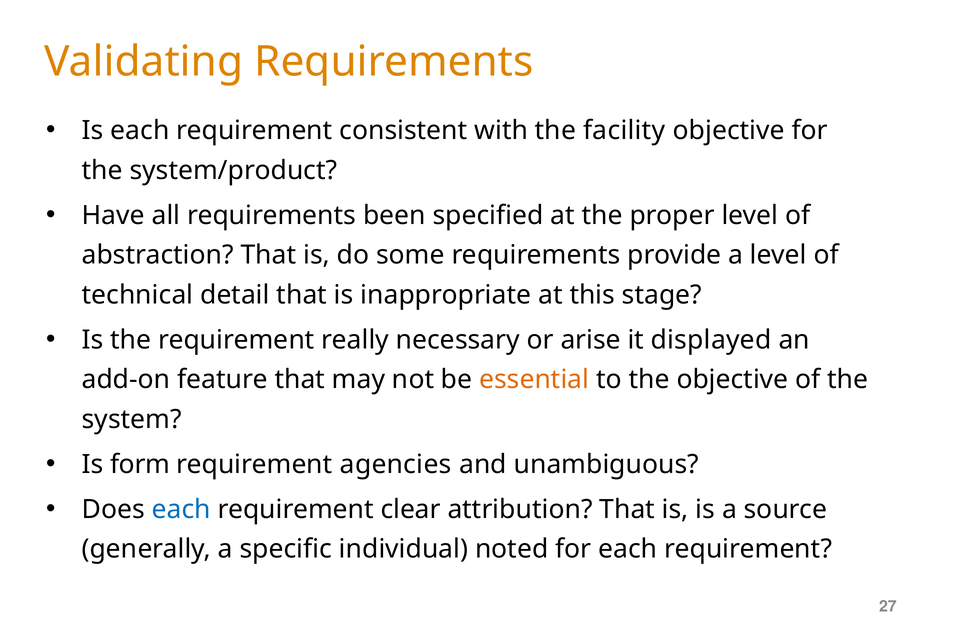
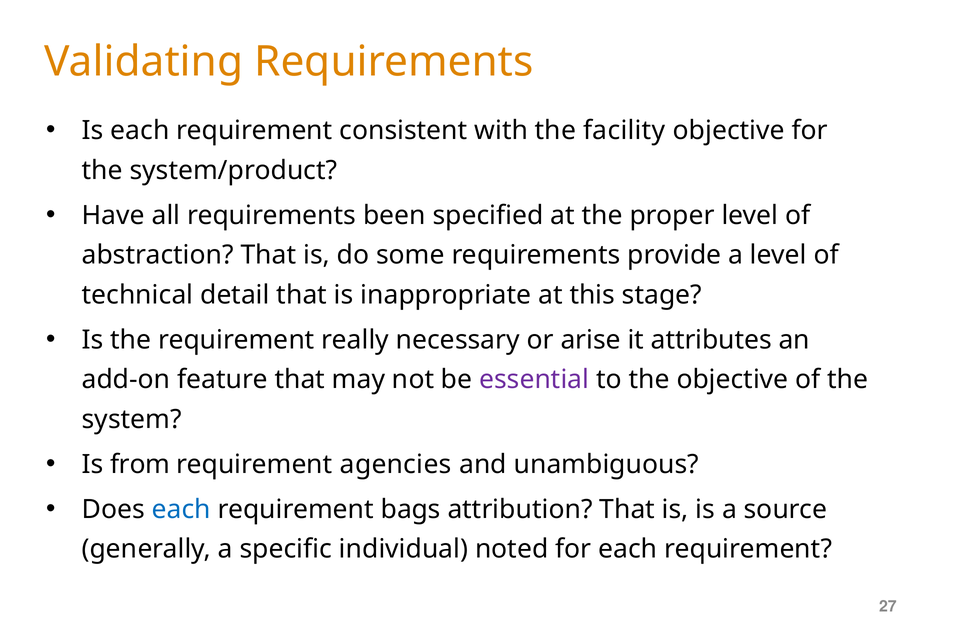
displayed: displayed -> attributes (711, 340)
essential colour: orange -> purple (534, 380)
form: form -> from (140, 464)
clear: clear -> bags (411, 509)
